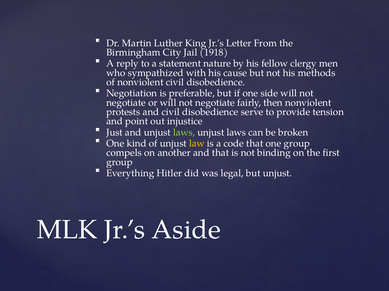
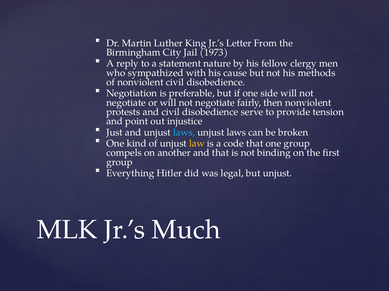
1918: 1918 -> 1973 (214, 53)
laws colour: light green -> light blue (184, 133)
Aside: Aside -> Much (186, 230)
